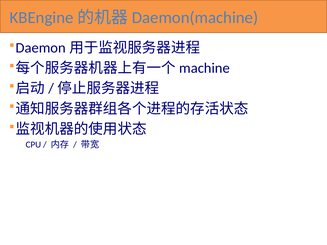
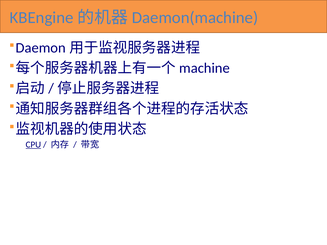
CPU underline: none -> present (33, 145)
